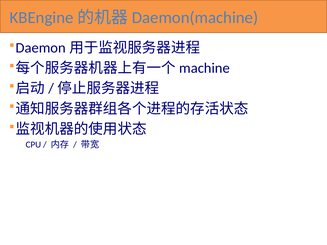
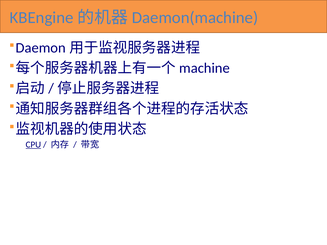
CPU underline: none -> present (33, 145)
